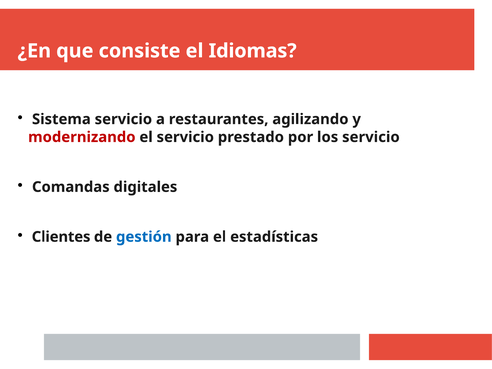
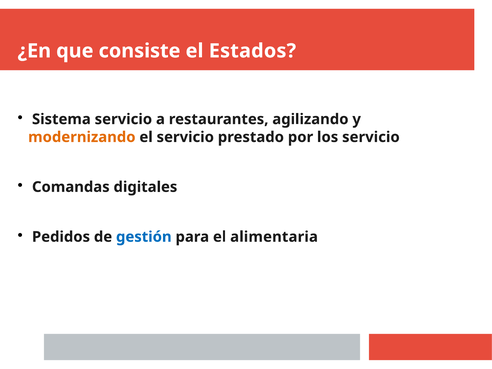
Idiomas: Idiomas -> Estados (252, 51)
modernizando colour: red -> orange (82, 137)
Clientes: Clientes -> Pedidos (61, 237)
estadísticas: estadísticas -> alimentaria (274, 237)
